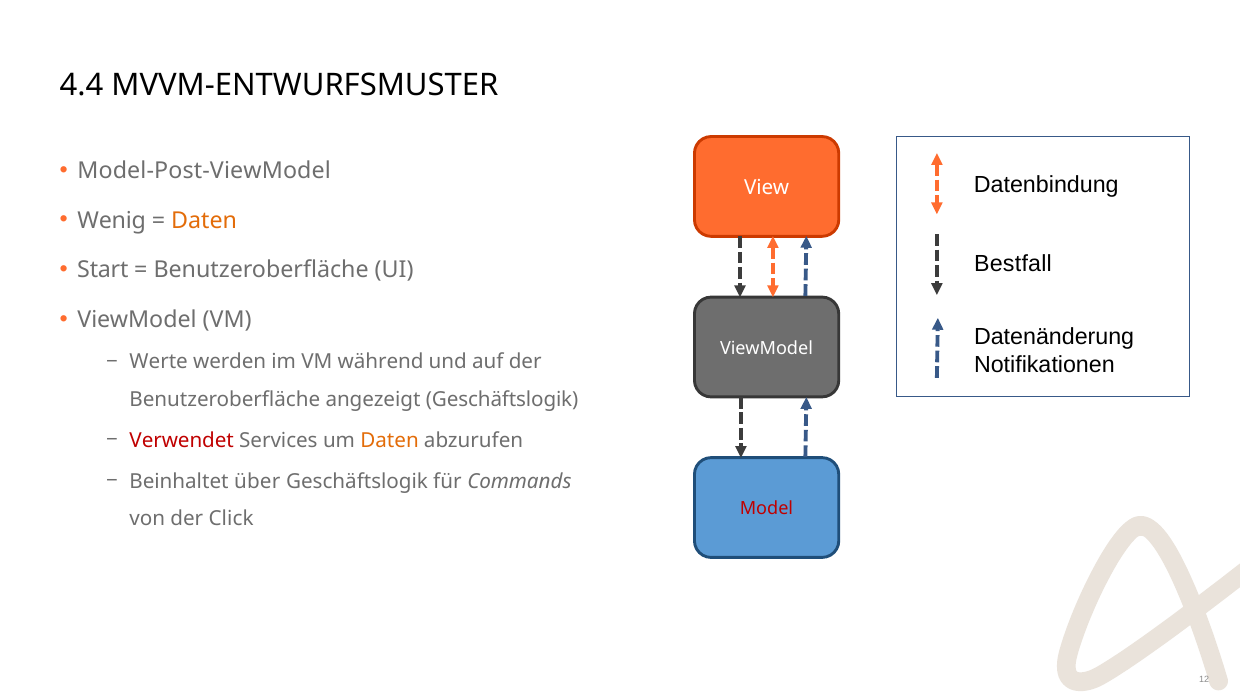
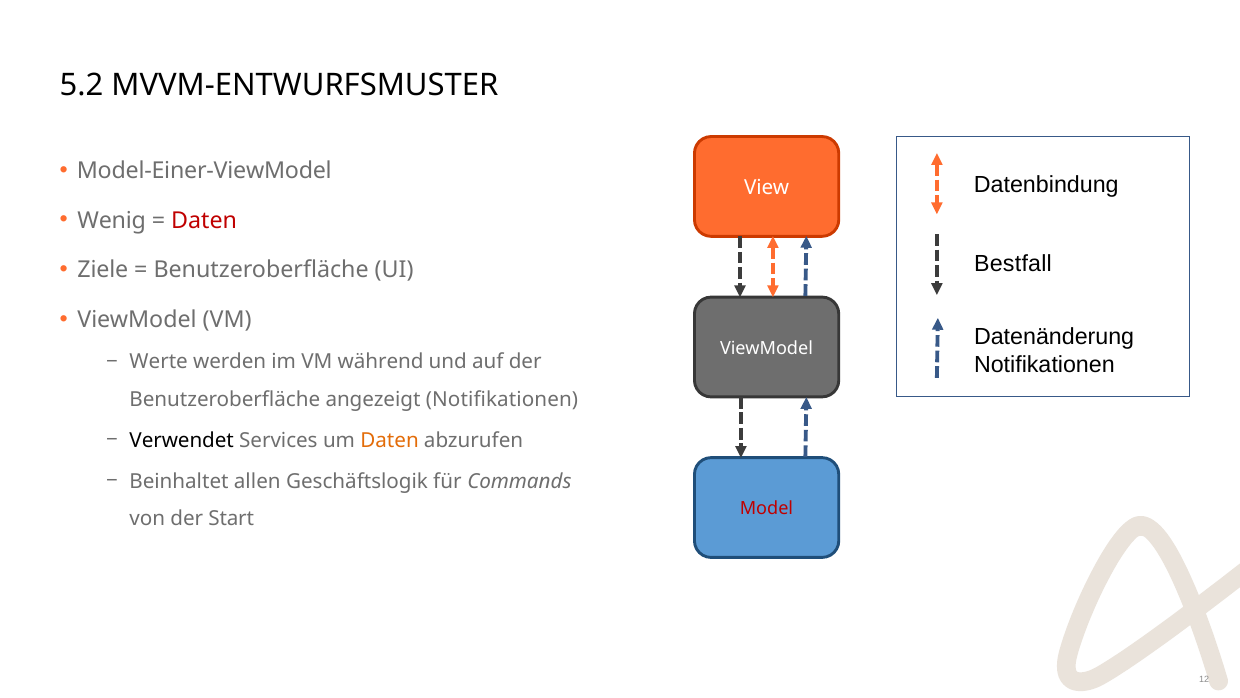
4.4: 4.4 -> 5.2 (82, 85)
Model-Post-ViewModel: Model-Post-ViewModel -> Model-Einer-ViewModel (204, 171)
Daten colour: orange -> red (204, 220)
Start: Start -> Ziele (103, 270)
angezeigt Geschäftslogik: Geschäftslogik -> Notifikationen (502, 399)
Verwendet colour: red -> black (182, 440)
über: über -> allen (257, 481)
Click: Click -> Start (231, 518)
